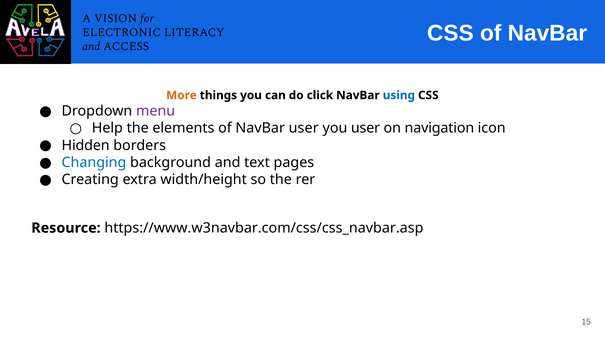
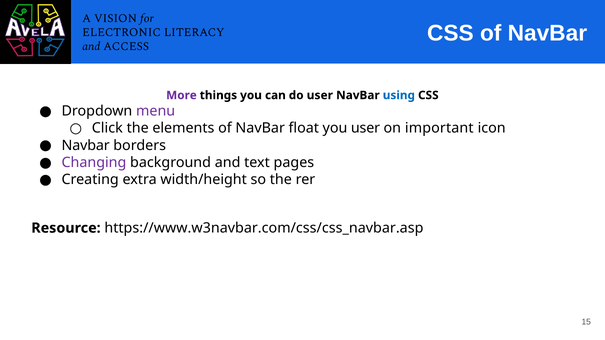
More colour: orange -> purple (181, 95)
do click: click -> user (320, 95)
Help: Help -> Click (107, 128)
NavBar user: user -> float (304, 128)
navigation: navigation -> important (439, 128)
Hidden: Hidden -> Navbar (86, 145)
Changing colour: blue -> purple (94, 163)
